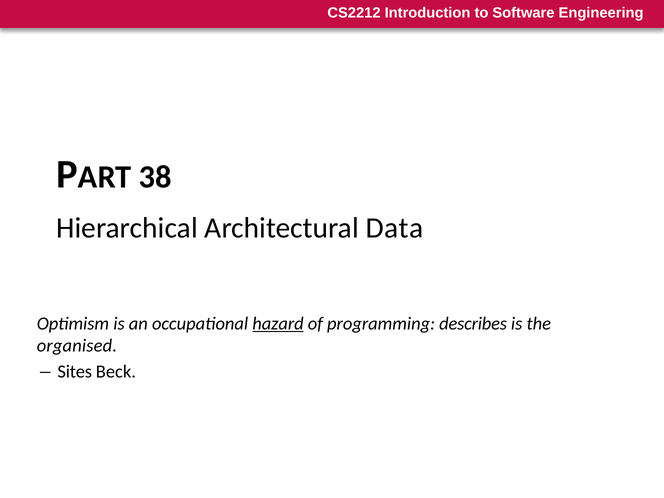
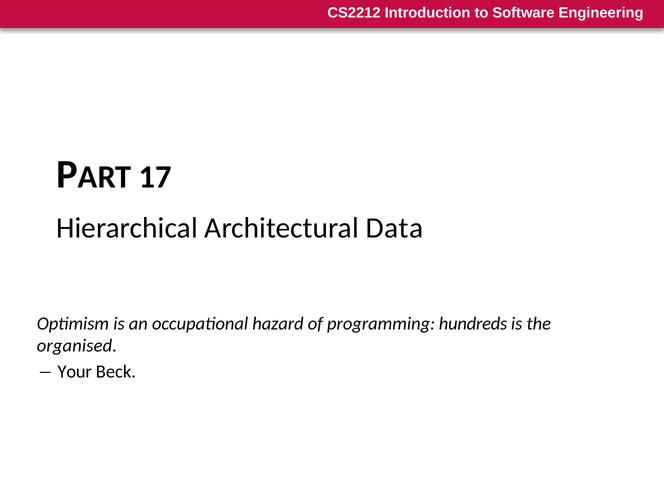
38: 38 -> 17 (155, 177)
hazard underline: present -> none (278, 324)
describes: describes -> hundreds (473, 324)
Sites: Sites -> Your (75, 372)
